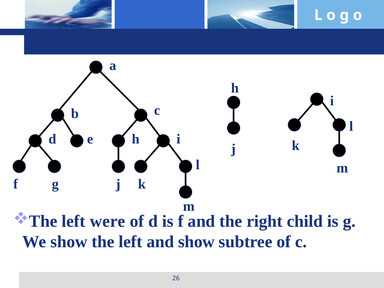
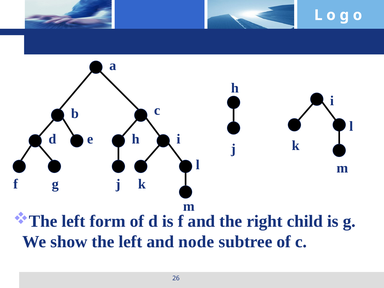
were: were -> form (108, 221)
and show: show -> node (196, 242)
